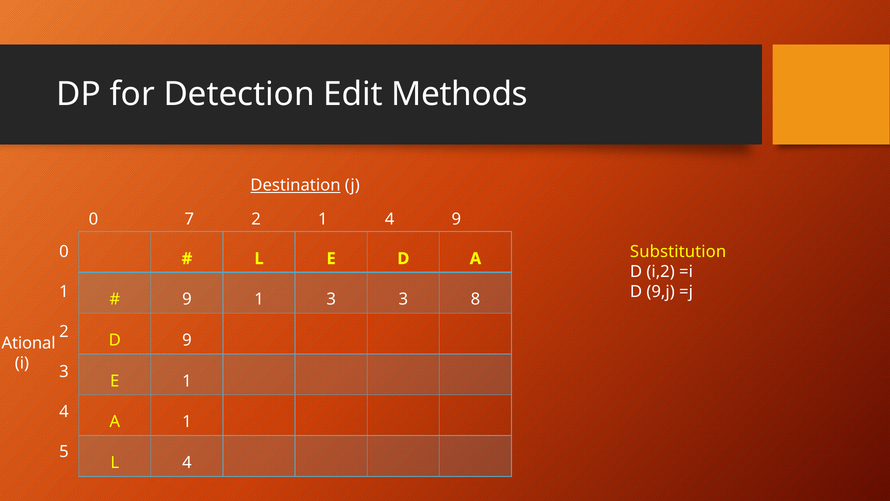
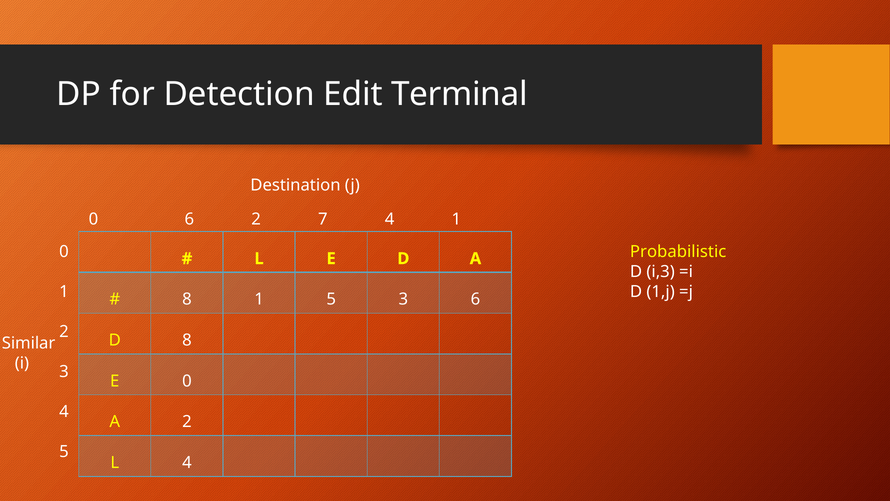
Methods: Methods -> Terminal (459, 94)
Destination underline: present -> none (295, 185)
0 7: 7 -> 6 (189, 219)
2 1: 1 -> 7 (323, 219)
4 9: 9 -> 1 (456, 219)
Substitution: Substitution -> Probabilistic (678, 251)
i,2: i,2 -> i,3 (661, 271)
9,j: 9,j -> 1,j (661, 291)
9: 9 -> 8 (187, 299)
1 3: 3 -> 5 (331, 299)
3 8: 8 -> 6 (475, 299)
D 9: 9 -> 8 (187, 340)
Ational: Ational -> Similar (29, 343)
E 1: 1 -> 0 (187, 381)
A 1: 1 -> 2 (187, 421)
